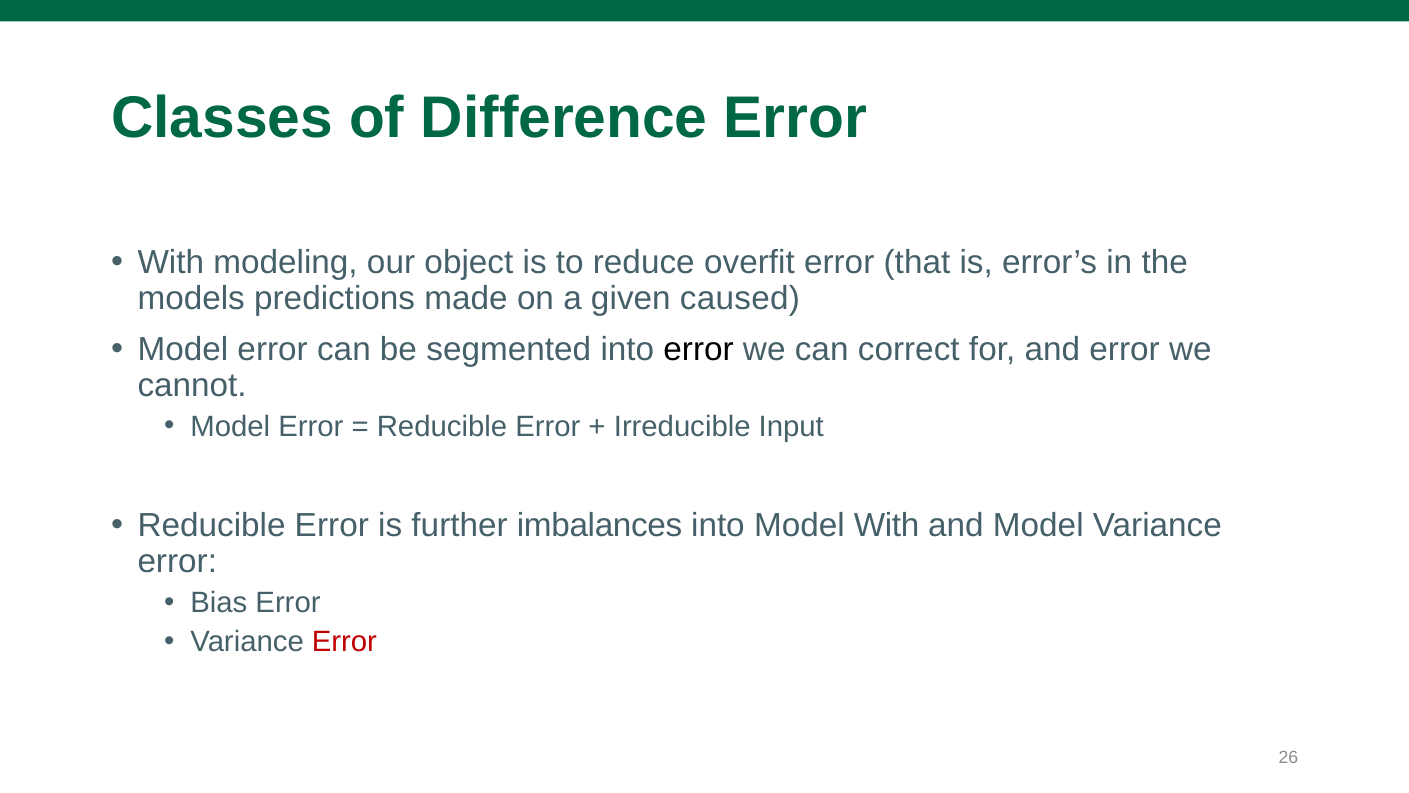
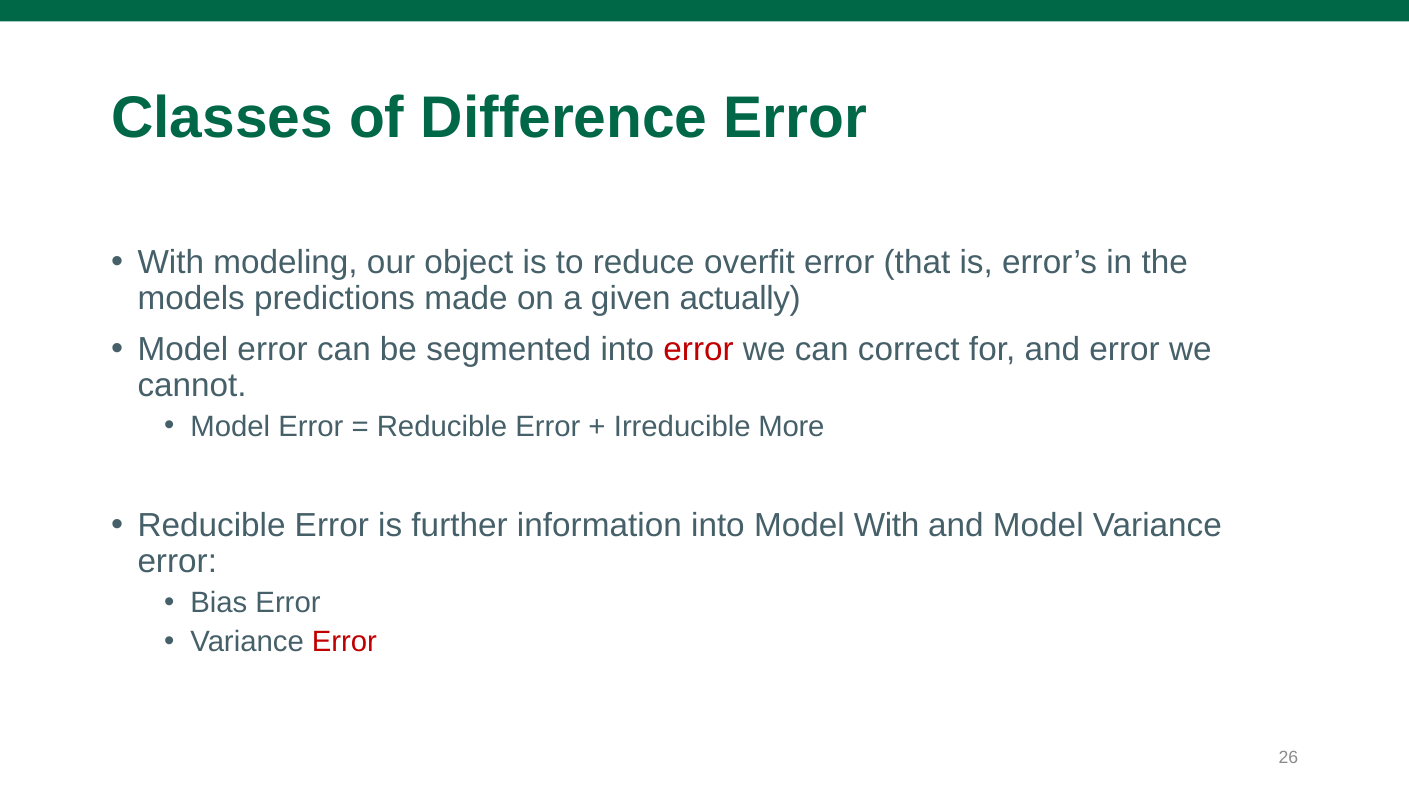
caused: caused -> actually (740, 298)
error colour: black -> red (699, 349)
Input: Input -> More (791, 426)
imbalances: imbalances -> information (599, 525)
